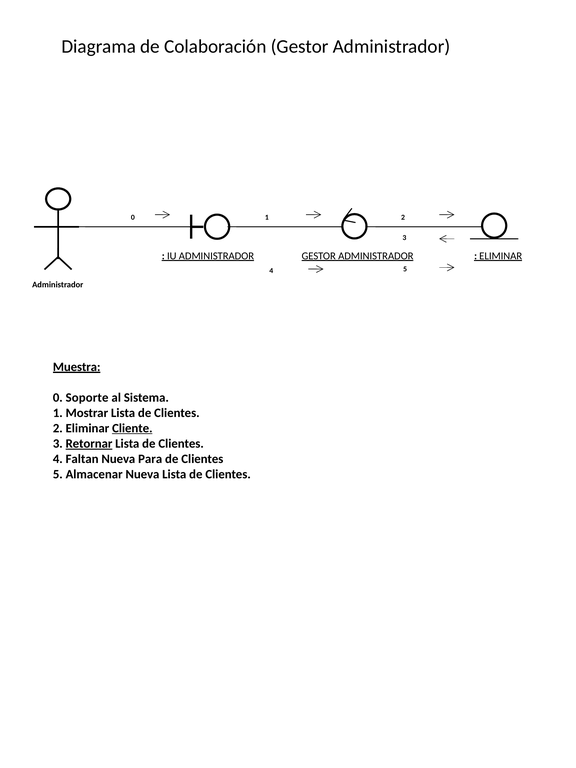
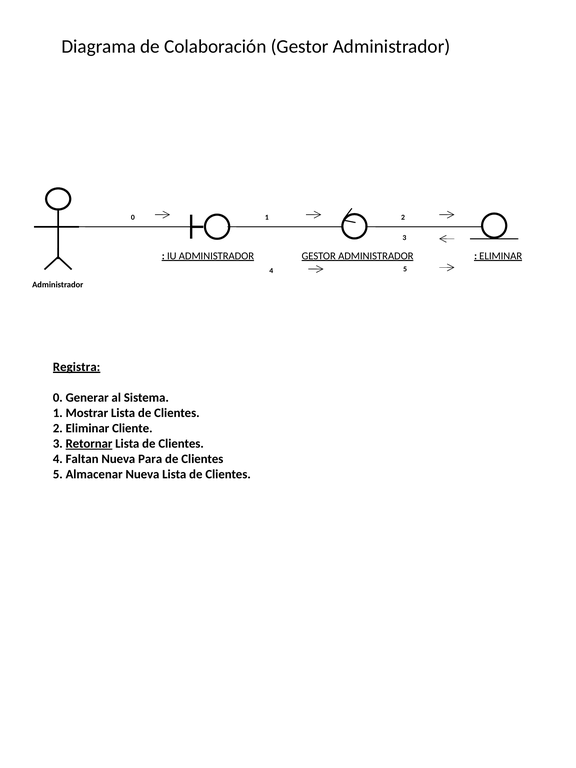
Muestra: Muestra -> Registra (77, 367)
Soporte: Soporte -> Generar (87, 398)
Cliente underline: present -> none (132, 428)
